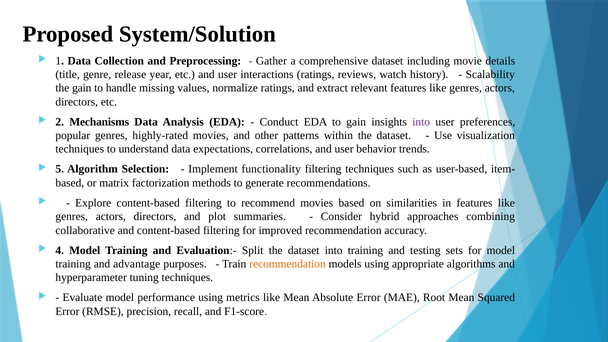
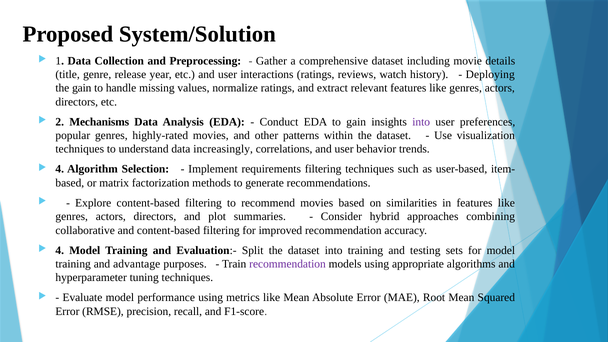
Scalability: Scalability -> Deploying (490, 74)
expectations: expectations -> increasingly (223, 149)
5: 5 -> 4 (60, 169)
functionality: functionality -> requirements (271, 169)
recommendation colour: orange -> purple (288, 264)
